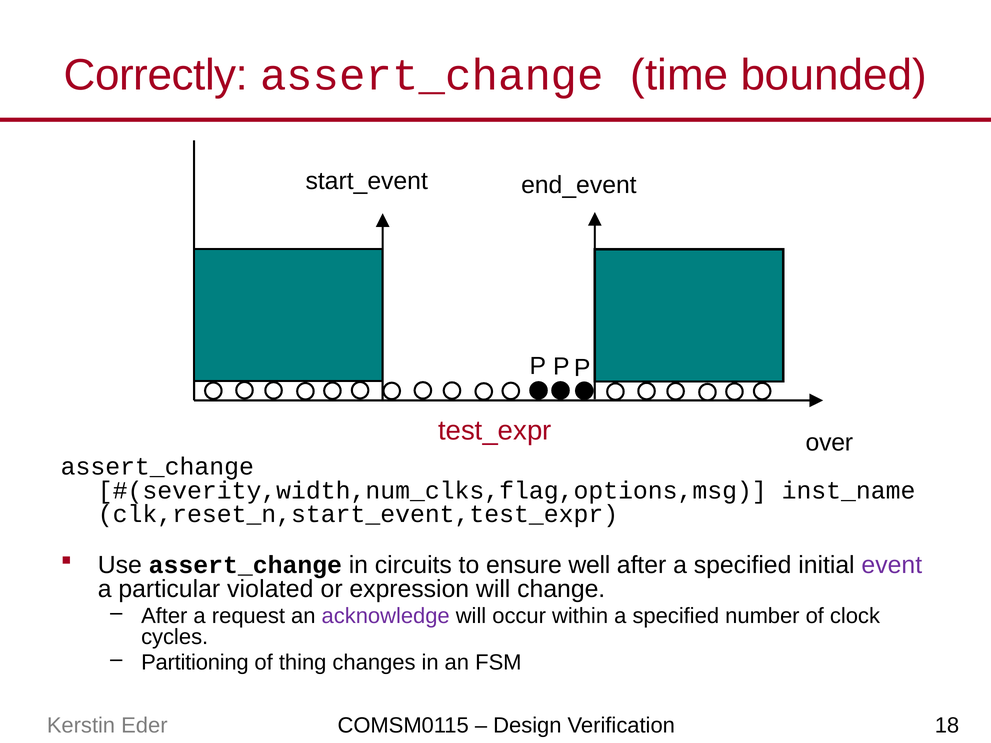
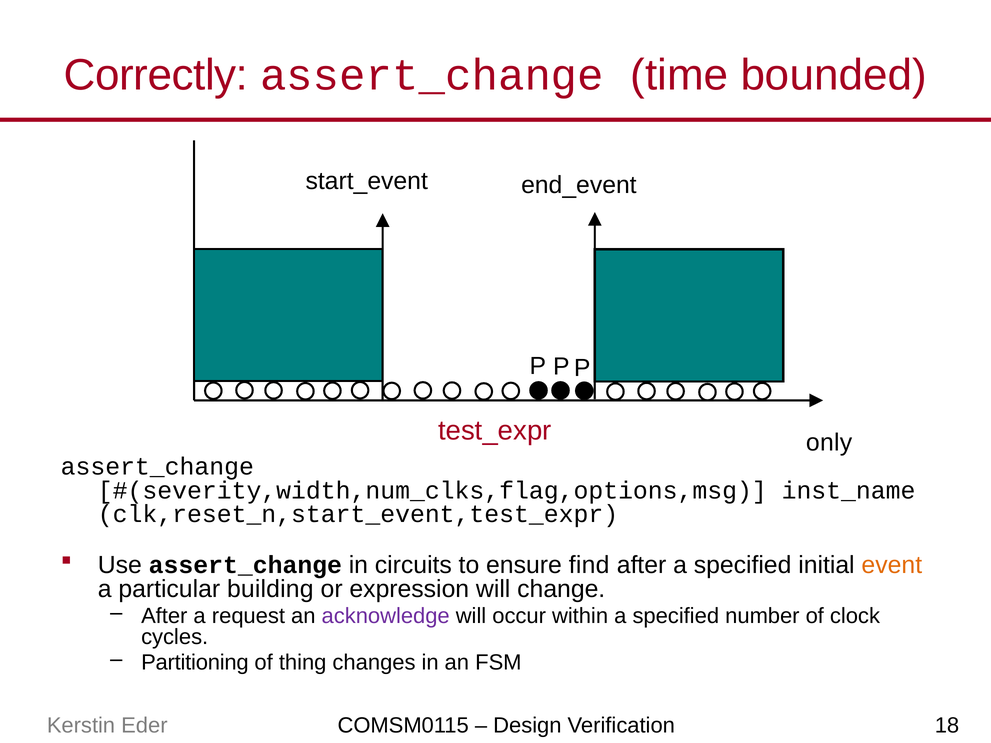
over: over -> only (829, 443)
well: well -> find (589, 565)
event colour: purple -> orange (892, 565)
violated: violated -> building (270, 589)
